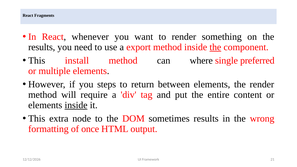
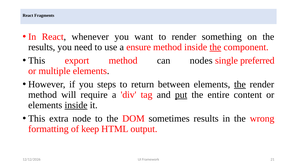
export: export -> ensure (139, 47)
install: install -> export (77, 61)
where: where -> nodes (201, 61)
the underline: none -> present (240, 84)
put underline: none -> present (181, 95)
once: once -> keep (90, 129)
